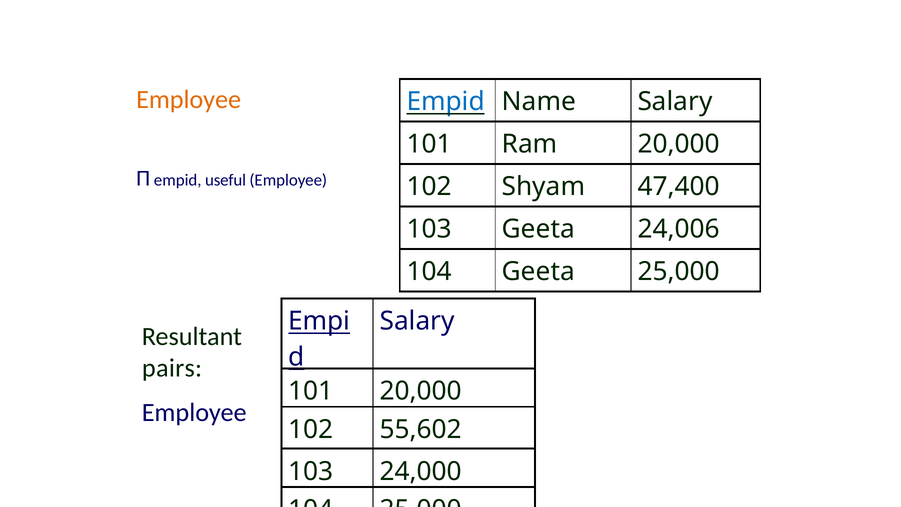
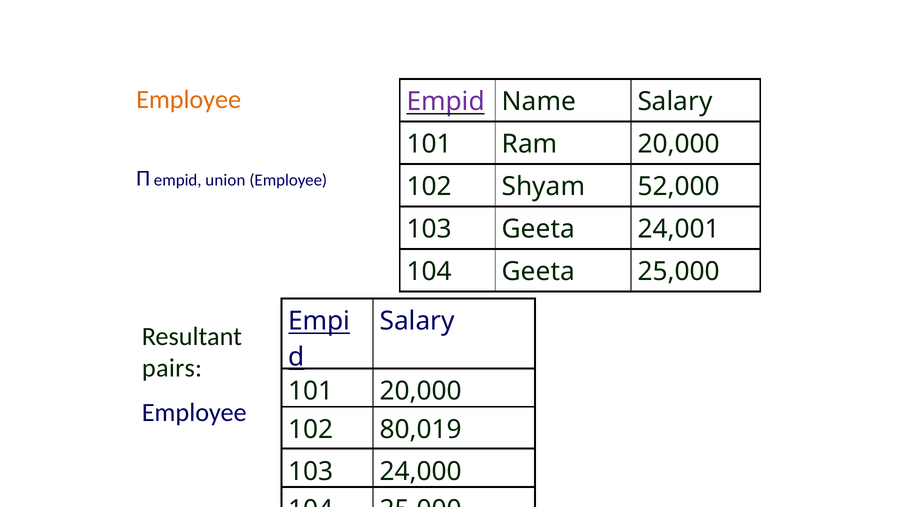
Empid colour: blue -> purple (446, 102)
useful: useful -> union (225, 180)
47,400: 47,400 -> 52,000 (679, 187)
24,006: 24,006 -> 24,001 (679, 229)
55,602: 55,602 -> 80,019 (421, 429)
